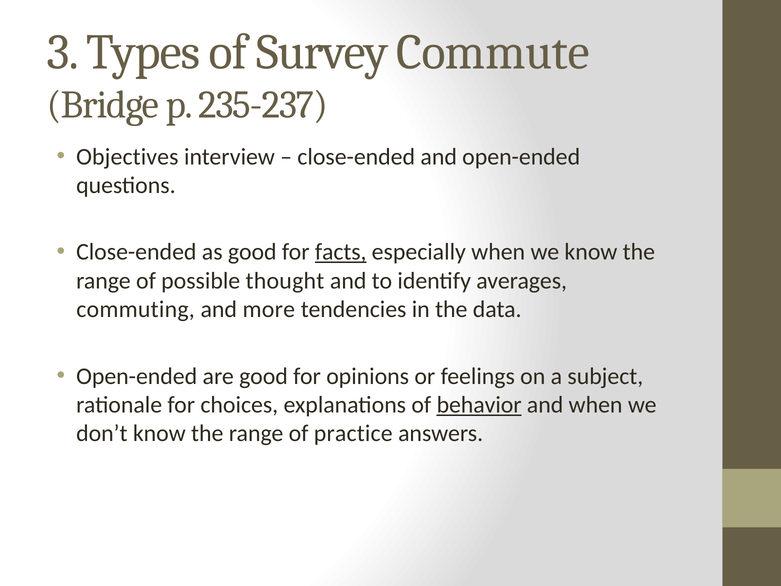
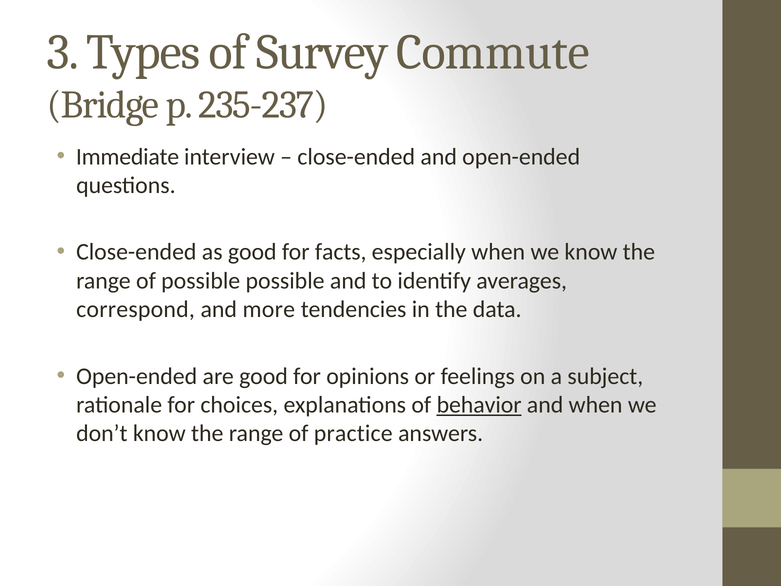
Objectives: Objectives -> Immediate (128, 157)
facts underline: present -> none (341, 252)
possible thought: thought -> possible (285, 281)
commuting: commuting -> correspond (136, 309)
